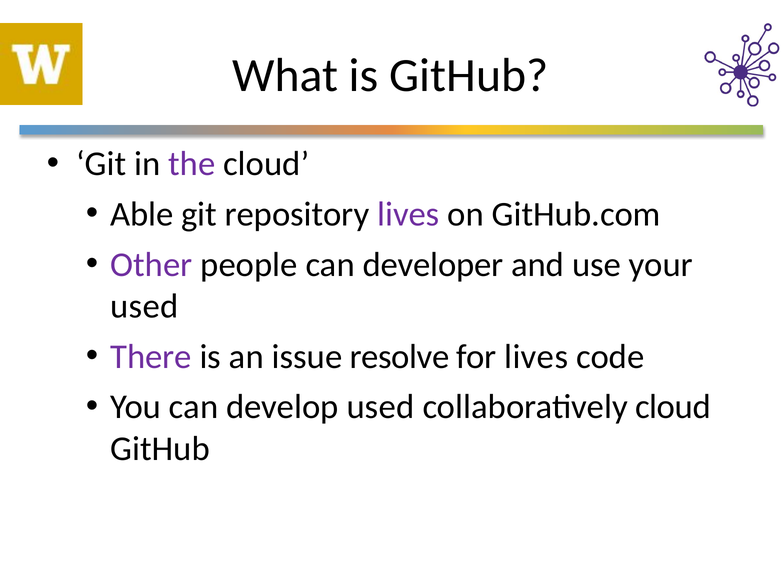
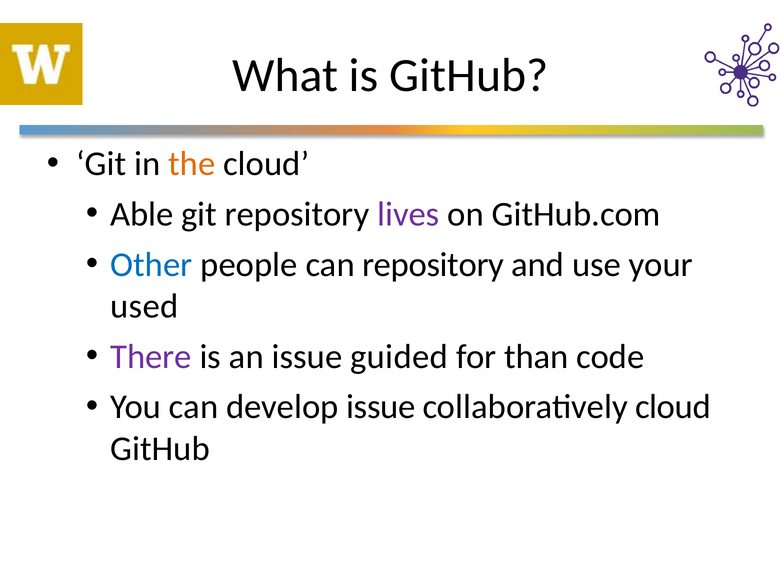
the colour: purple -> orange (192, 164)
Other colour: purple -> blue (151, 265)
can developer: developer -> repository (433, 265)
resolve: resolve -> guided (399, 357)
for lives: lives -> than (537, 357)
develop used: used -> issue (381, 407)
